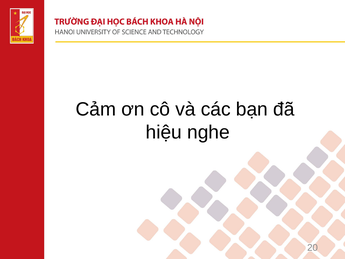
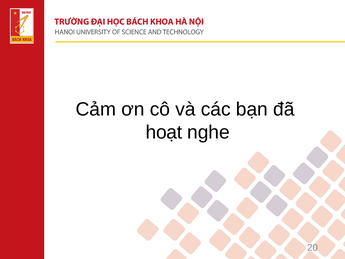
hiệu: hiệu -> hoạt (164, 132)
